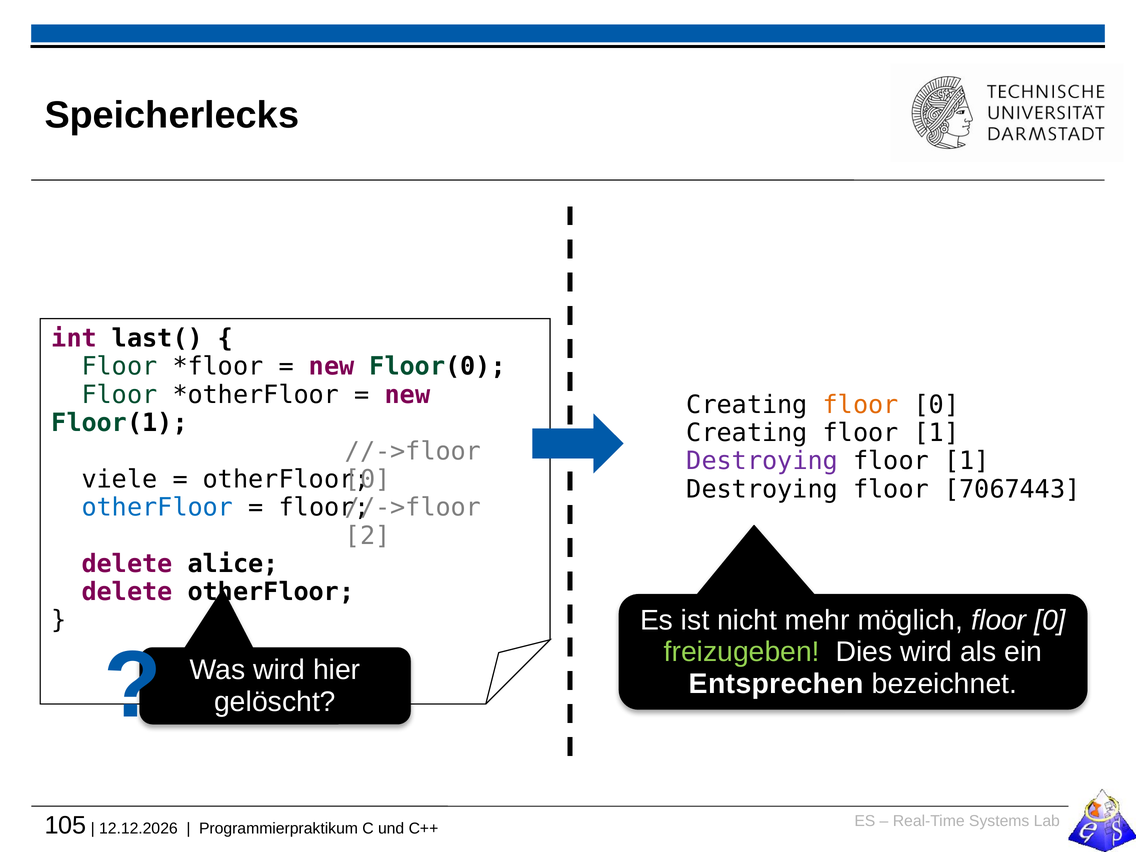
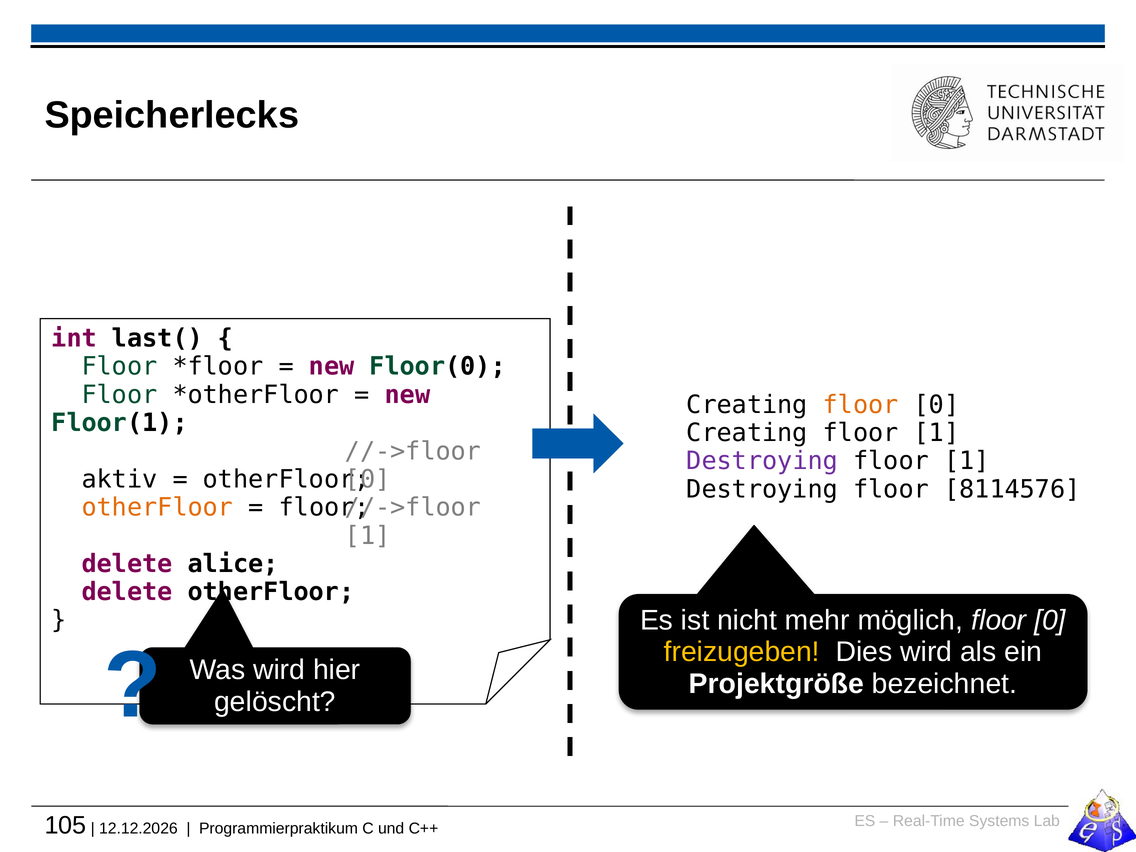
viele: viele -> aktiv (120, 479)
7067443: 7067443 -> 8114576 (1012, 489)
otherFloor colour: blue -> orange (157, 507)
2: 2 -> 1 (368, 536)
freizugeben colour: light green -> yellow (742, 652)
Entsprechen: Entsprechen -> Projektgröße (776, 684)
